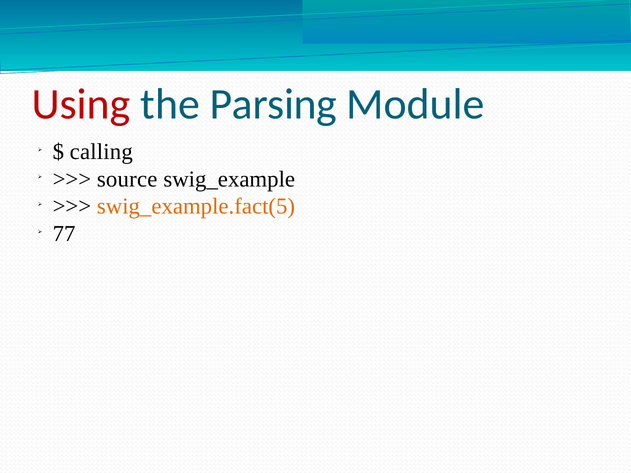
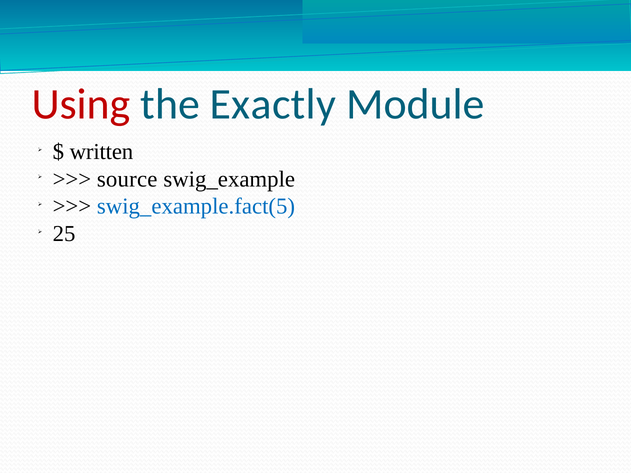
Parsing: Parsing -> Exactly (273, 104)
calling: calling -> written (101, 152)
swig_example.fact(5 colour: orange -> blue (196, 207)
77: 77 -> 25 (64, 234)
